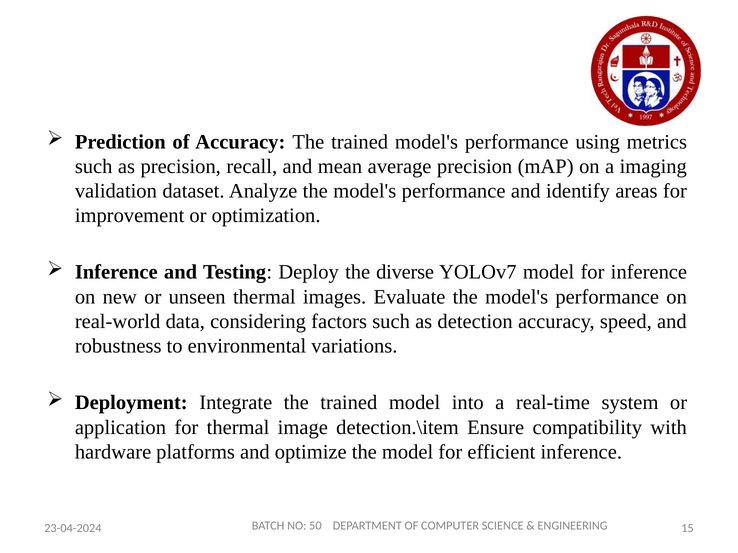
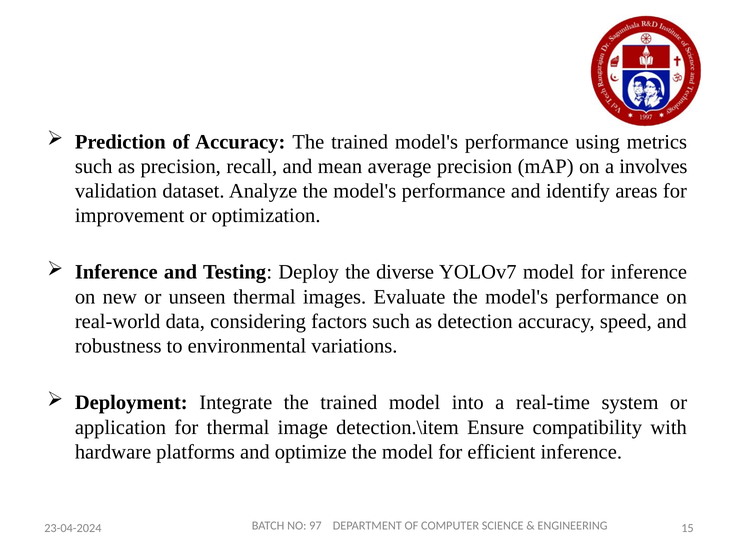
imaging: imaging -> involves (653, 167)
50: 50 -> 97 (315, 526)
